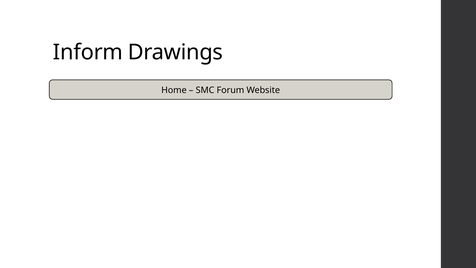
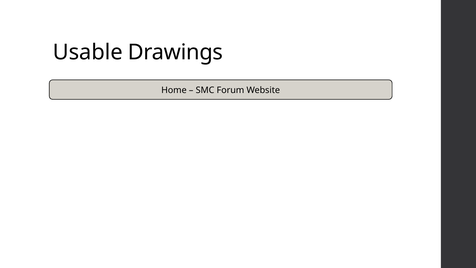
Inform: Inform -> Usable (88, 52)
